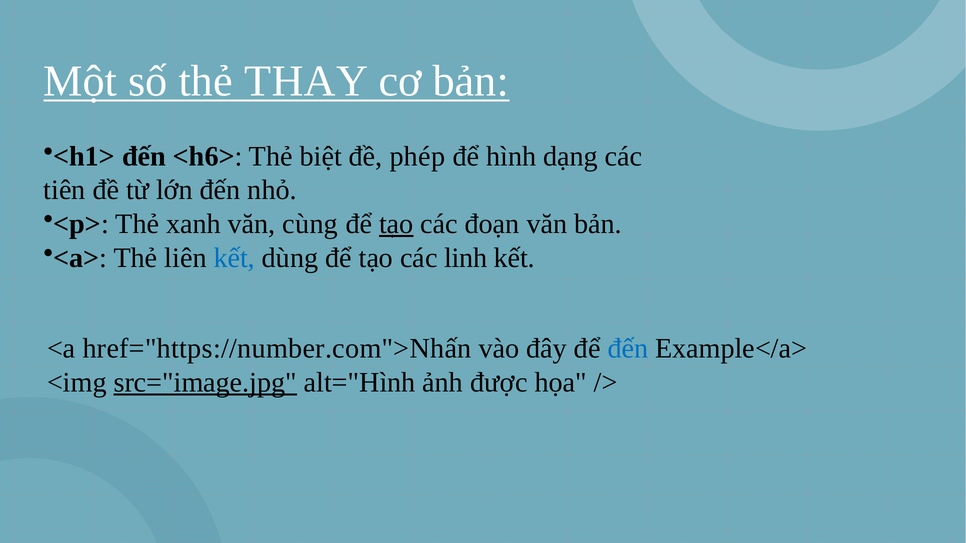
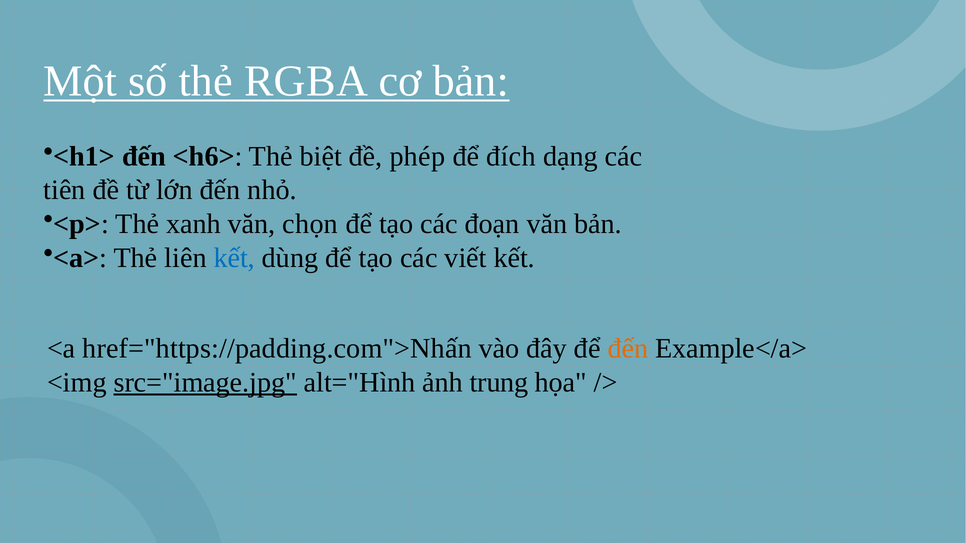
THAY: THAY -> RGBA (306, 81)
hình: hình -> đích (511, 156)
cùng: cùng -> chọn (310, 224)
tạo underline: present -> none (396, 224)
linh: linh -> viết (466, 258)
href="https://number.com">Nhấn: href="https://number.com">Nhấn -> href="https://padding.com">Nhấn (277, 349)
đến colour: blue -> orange (628, 349)
được: được -> trung (499, 383)
